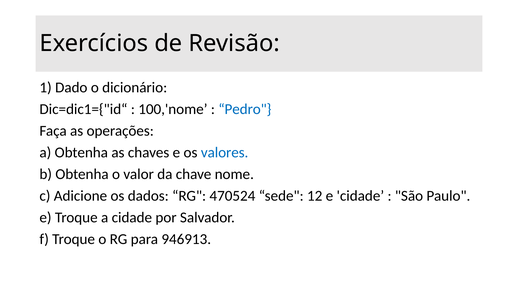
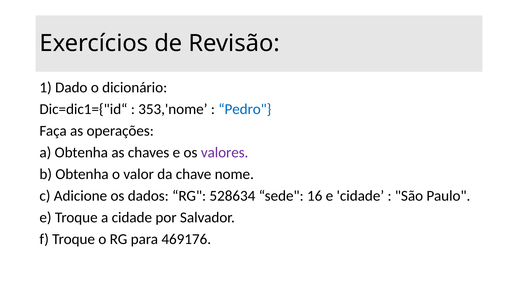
100,'nome: 100,'nome -> 353,'nome (173, 109)
valores colour: blue -> purple (225, 153)
470524: 470524 -> 528634 (232, 196)
12: 12 -> 16 (315, 196)
946913: 946913 -> 469176 (186, 239)
